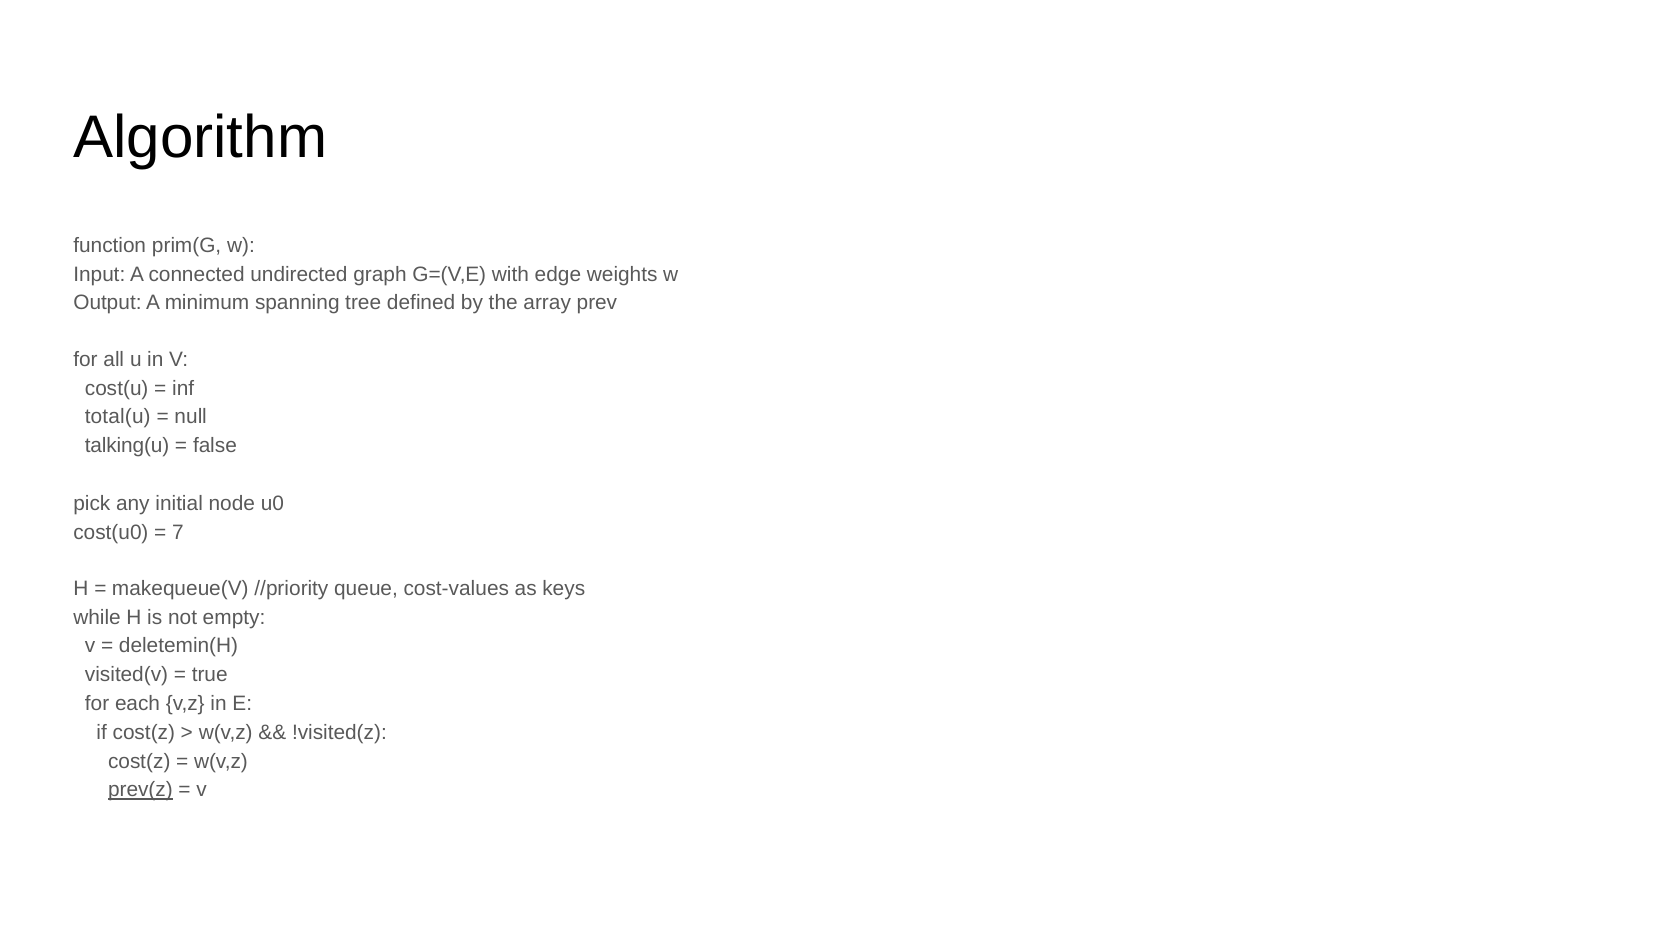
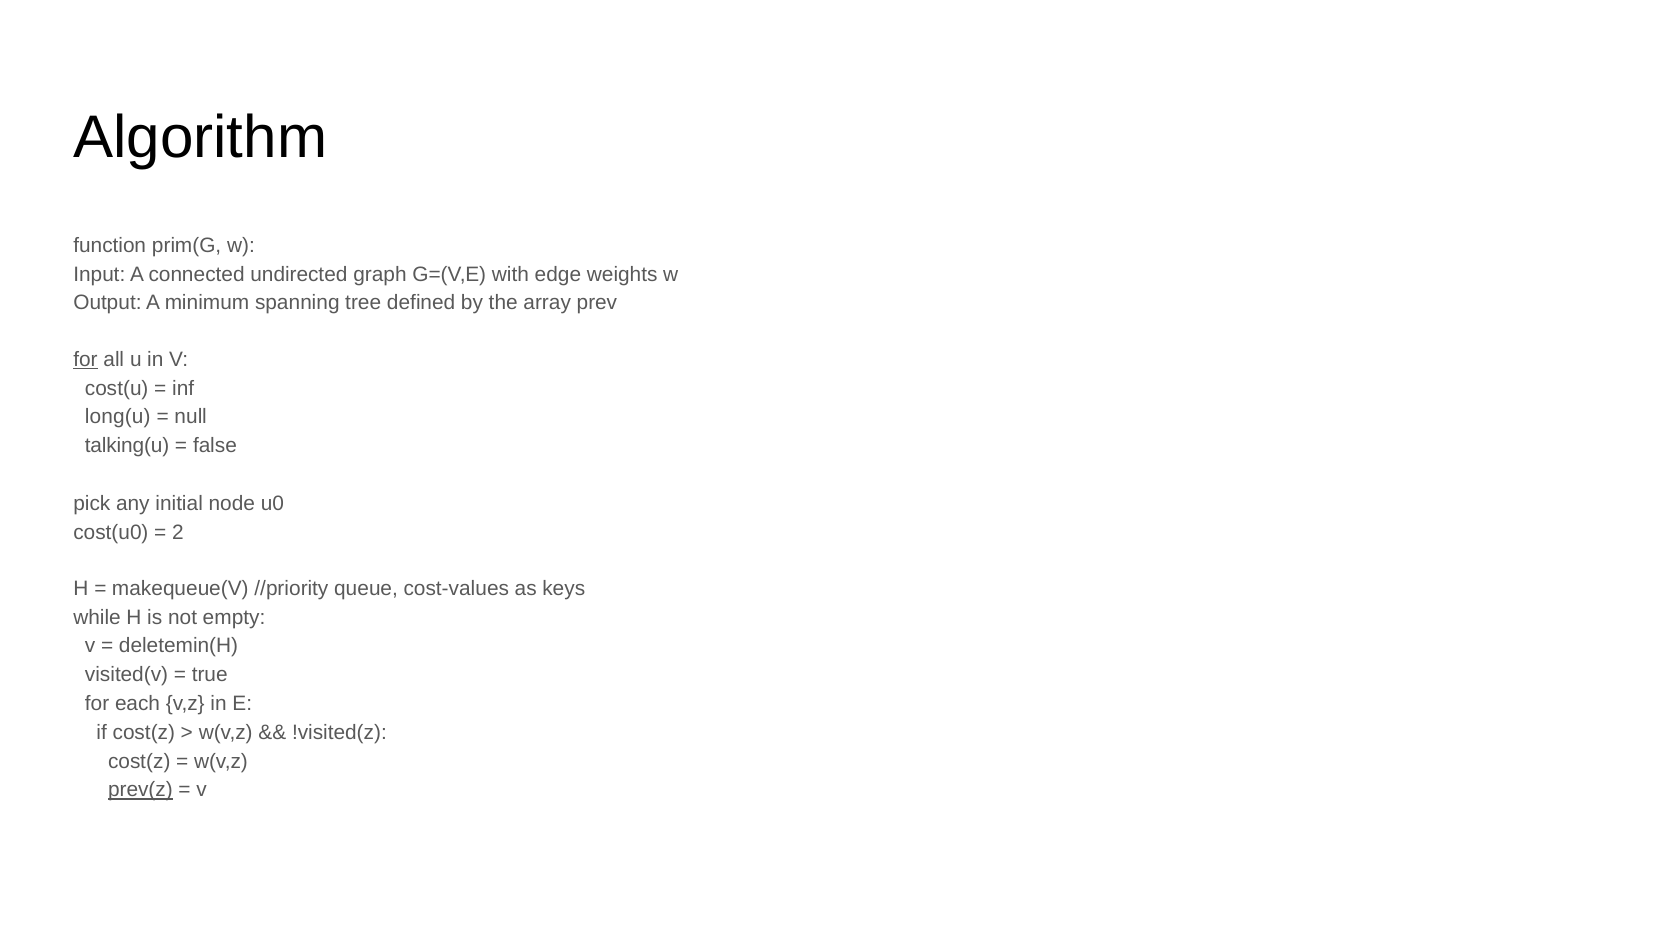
for underline: none -> present (86, 360)
total(u: total(u -> long(u (118, 417)
7: 7 -> 2 (178, 532)
